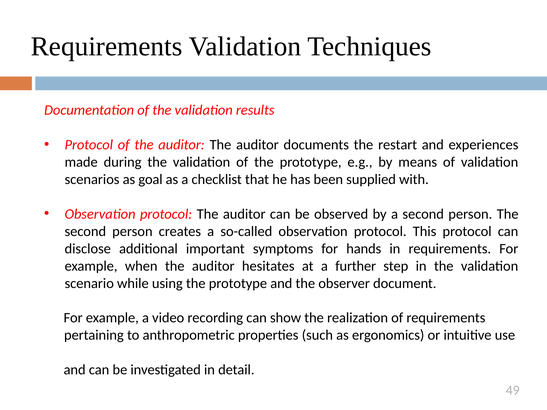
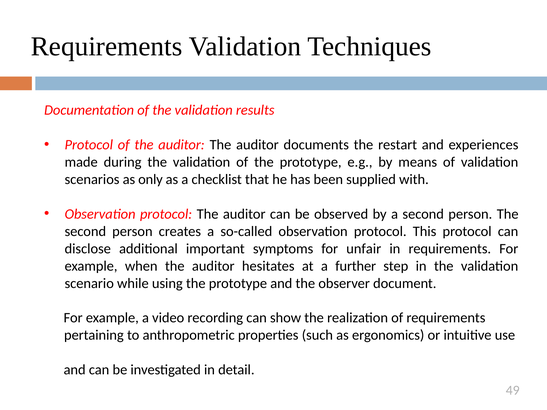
goal: goal -> only (150, 180)
hands: hands -> unfair (364, 249)
